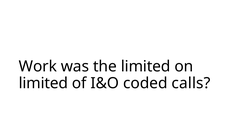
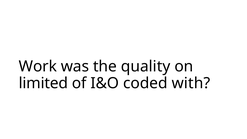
the limited: limited -> quality (146, 66)
calls: calls -> with (191, 83)
